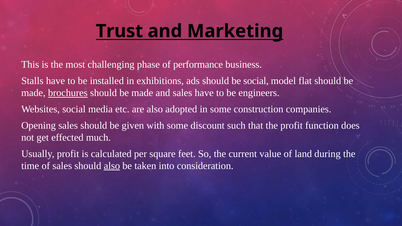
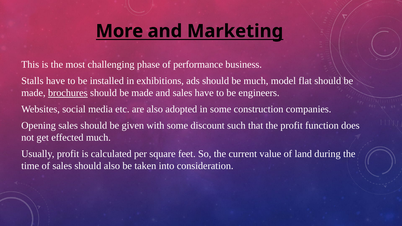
Trust: Trust -> More (119, 31)
be social: social -> much (256, 81)
also underline: present -> none (112, 166)
